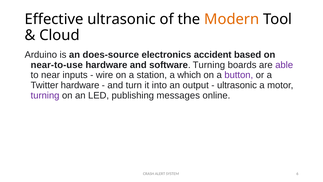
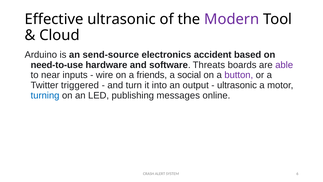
Modern colour: orange -> purple (232, 19)
does-source: does-source -> send-source (111, 55)
near-to-use: near-to-use -> need-to-use (57, 65)
software Turning: Turning -> Threats (209, 65)
station: station -> friends (152, 75)
which: which -> social (189, 75)
Twitter hardware: hardware -> triggered (80, 85)
turning colour: purple -> blue (45, 95)
